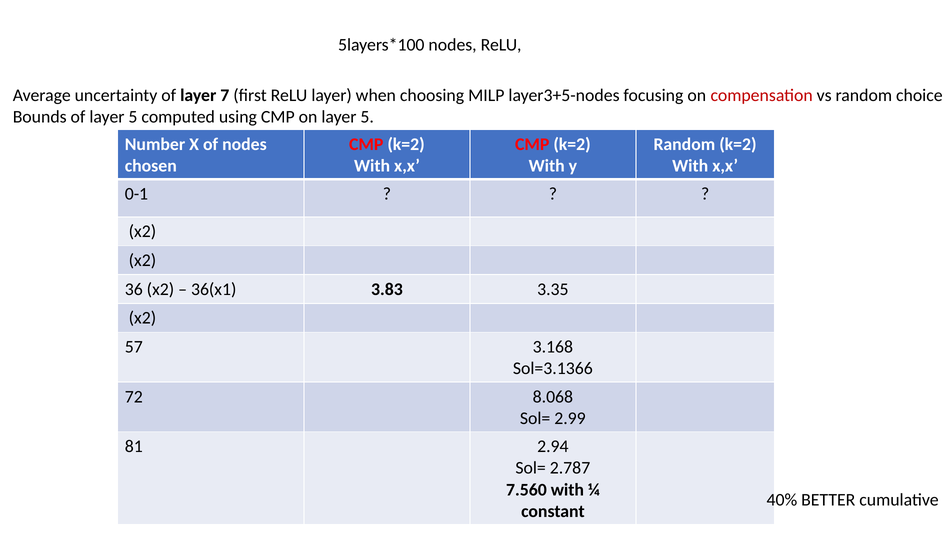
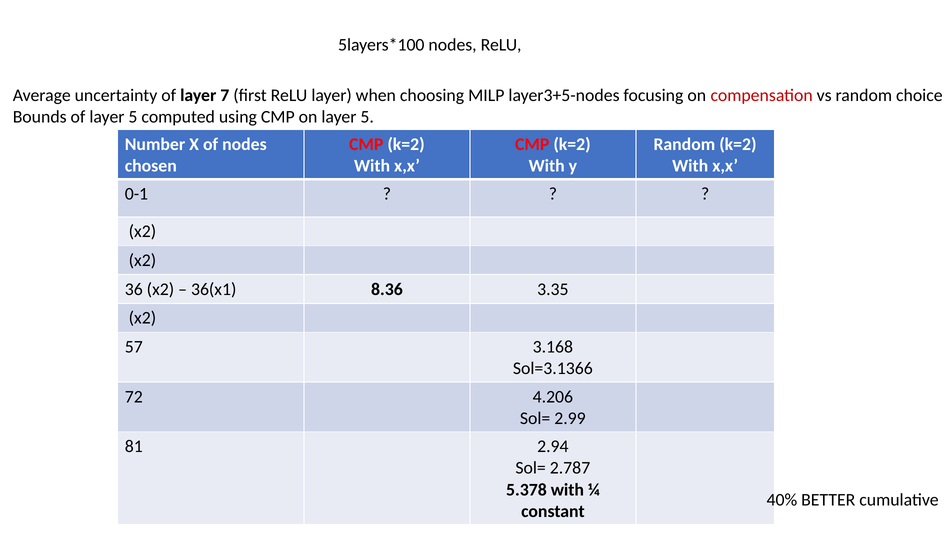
3.83: 3.83 -> 8.36 (387, 289)
8.068: 8.068 -> 4.206 (553, 396)
7.560: 7.560 -> 5.378 (526, 490)
